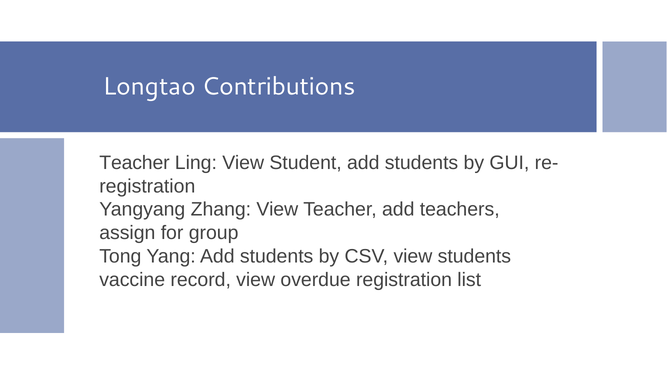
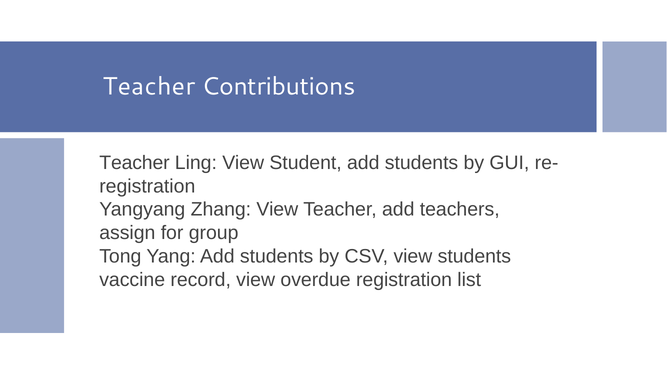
Longtao: Longtao -> Teacher (149, 87)
